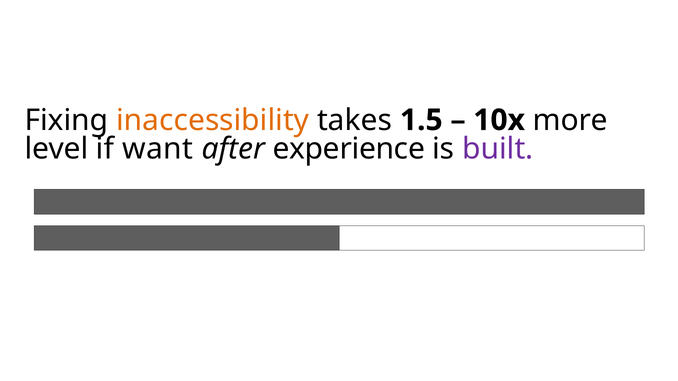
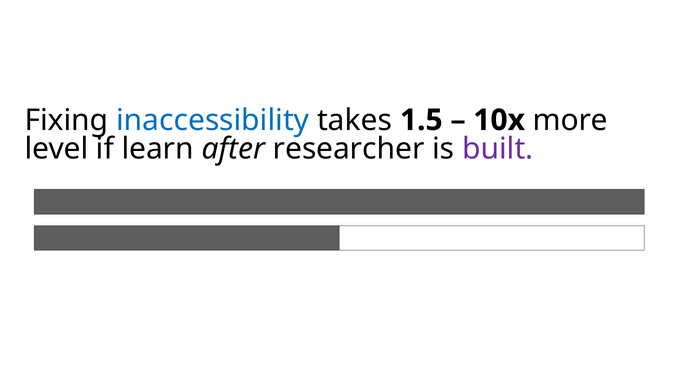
inaccessibility colour: orange -> blue (213, 120)
want: want -> learn (158, 149)
experience: experience -> researcher (349, 149)
